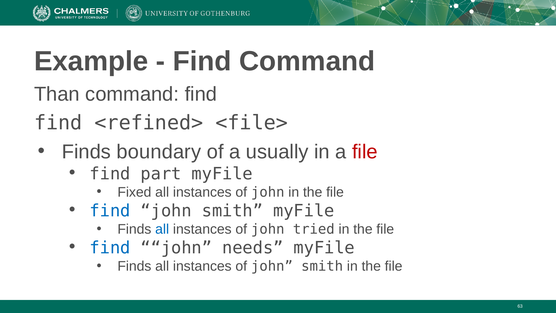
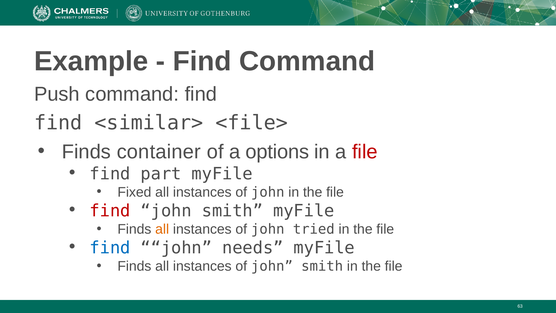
Than: Than -> Push (57, 94)
<refined>: <refined> -> <similar> (149, 123)
boundary: boundary -> container (159, 152)
usually: usually -> options (277, 152)
find colour: blue -> red (110, 211)
all colour: blue -> orange (162, 229)
